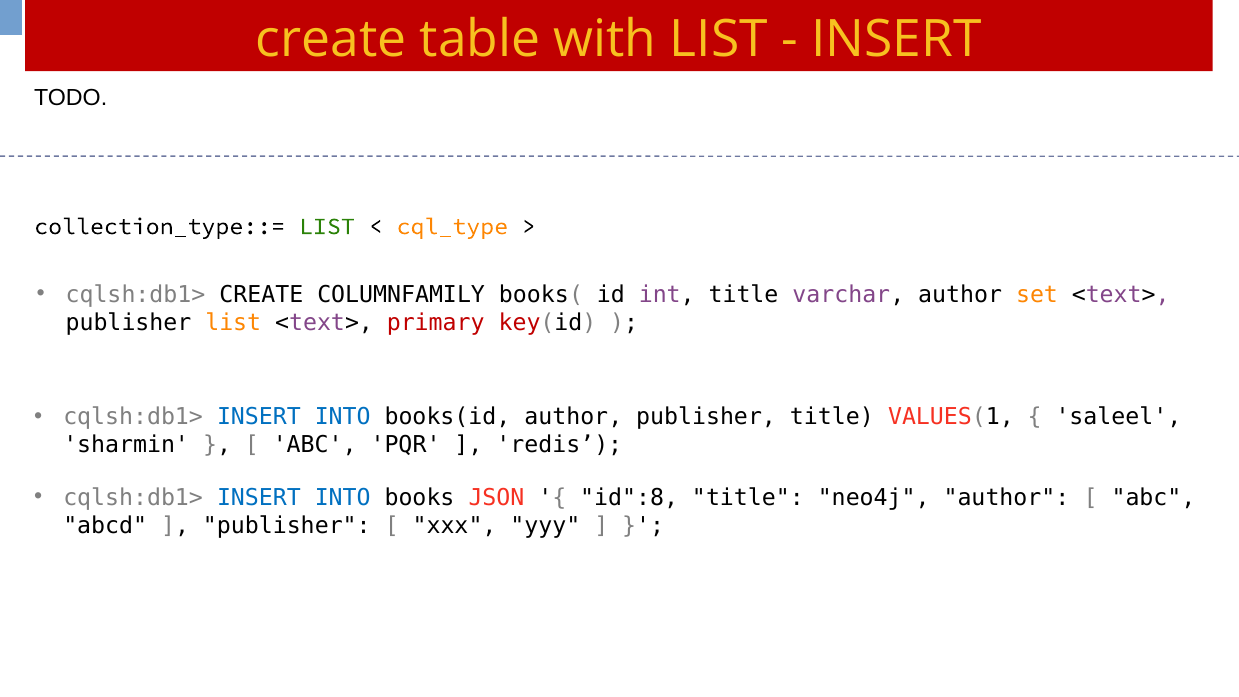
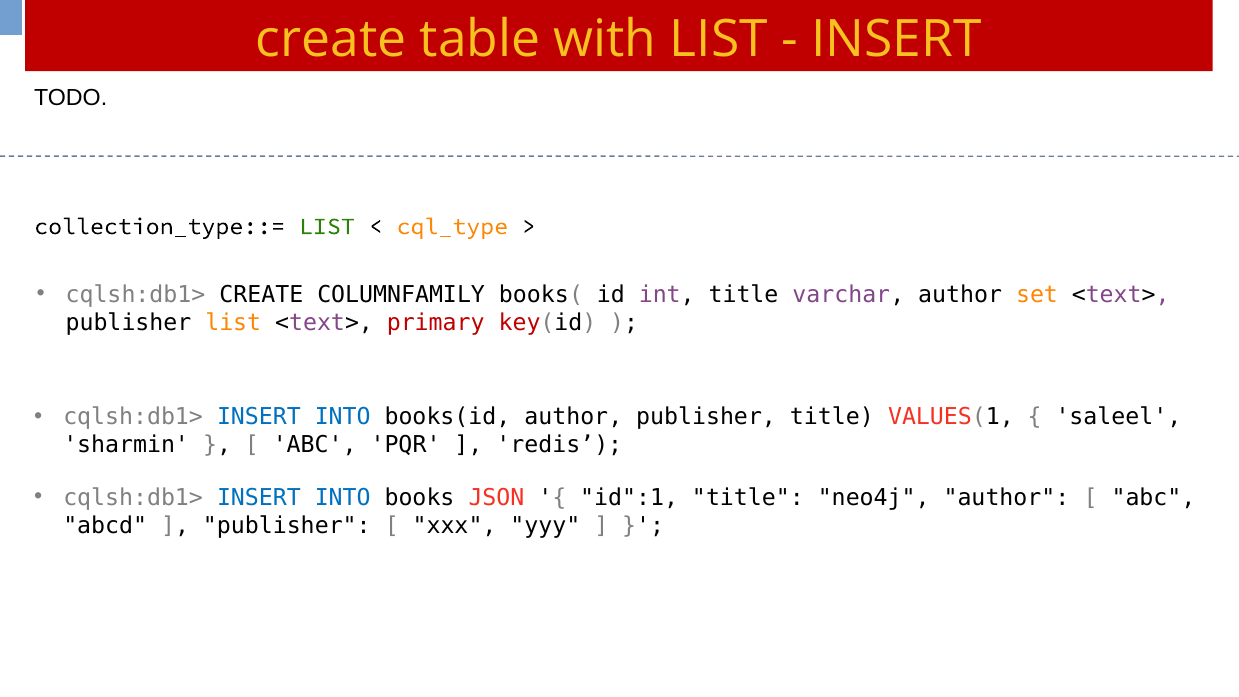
id":8: id":8 -> id":1 (629, 498)
